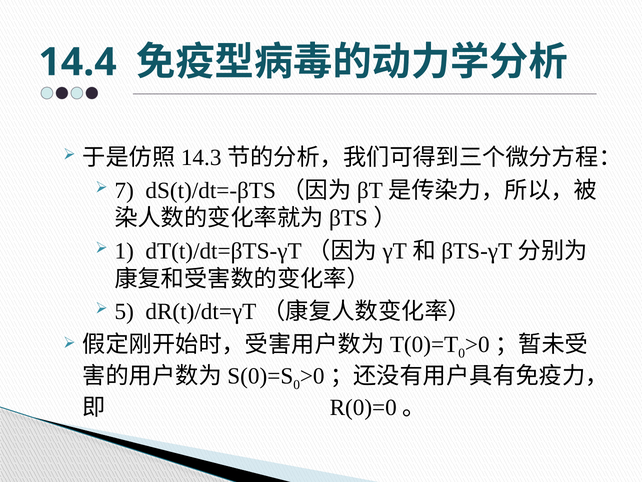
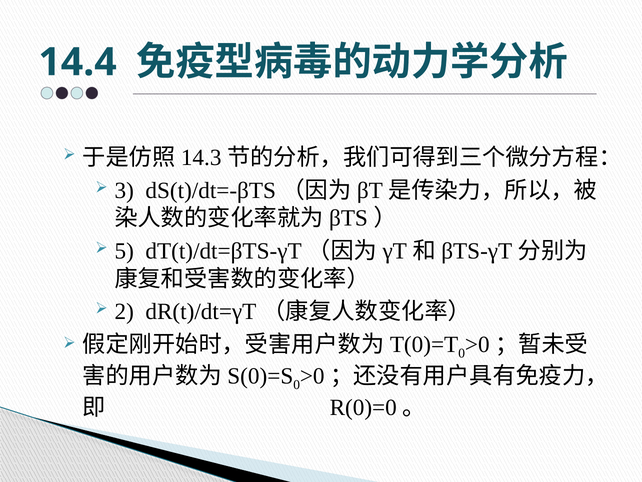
7: 7 -> 3 (124, 190)
1: 1 -> 5 (124, 251)
5: 5 -> 2 (124, 311)
